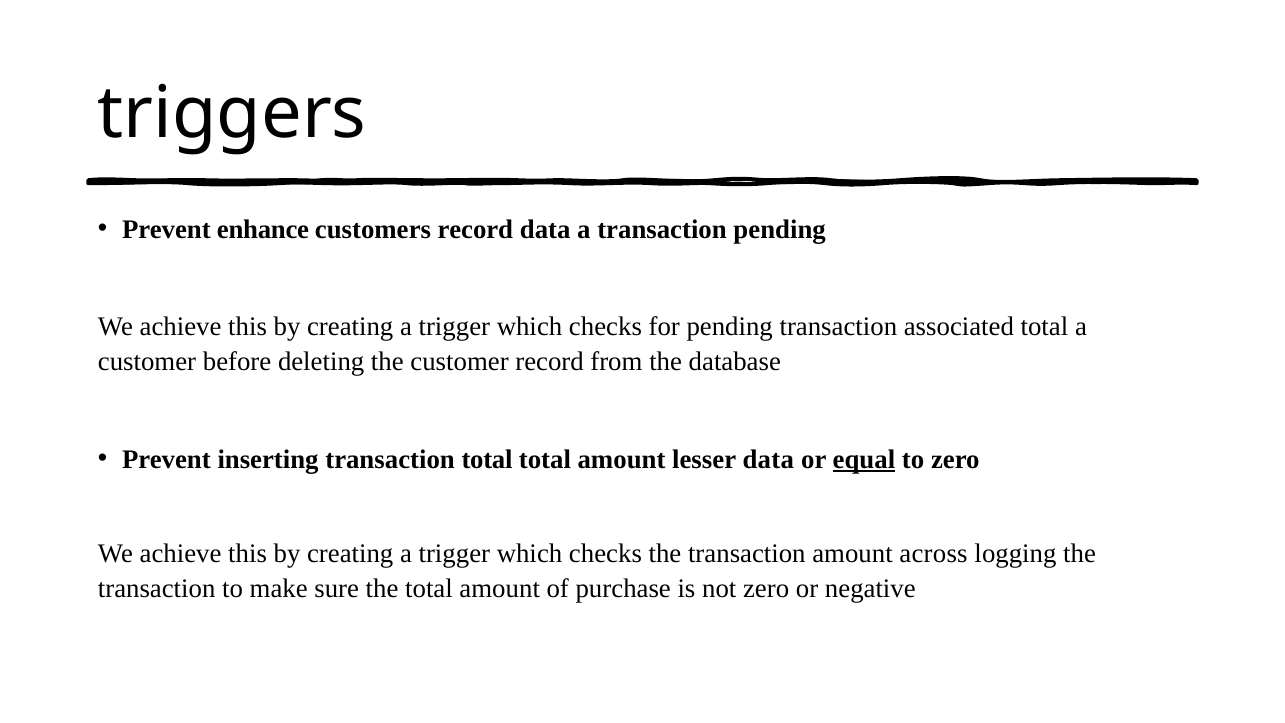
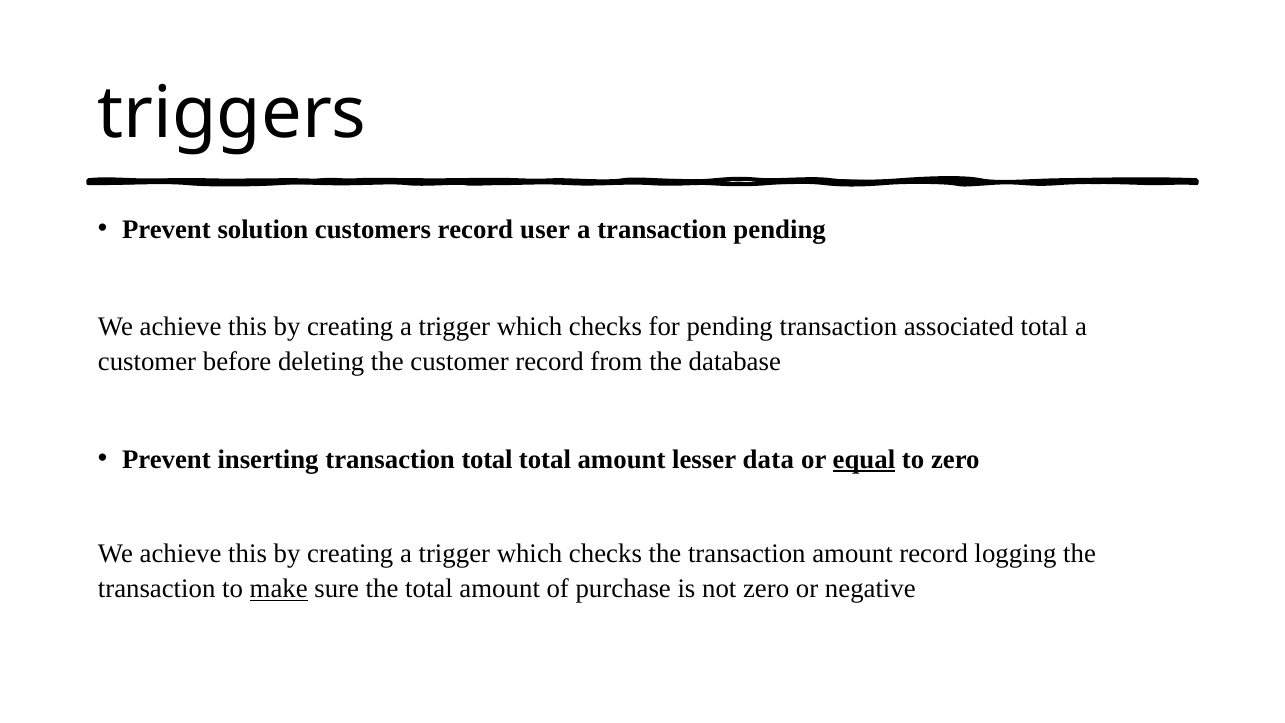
enhance: enhance -> solution (263, 229)
record data: data -> user (545, 229)
amount across: across -> record (934, 553)
make underline: none -> present (279, 589)
